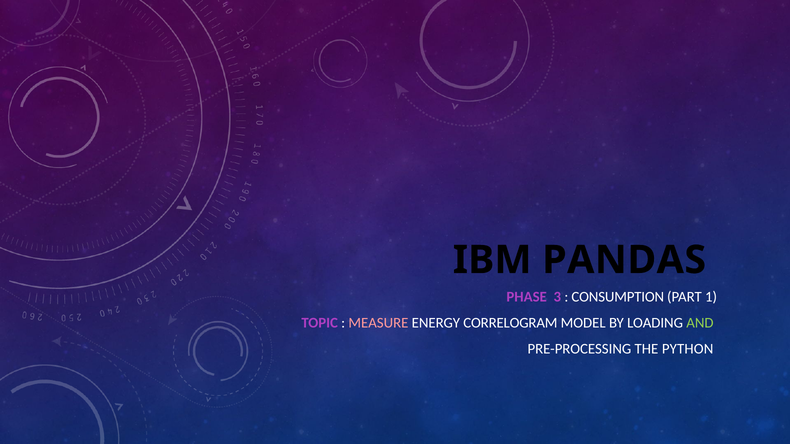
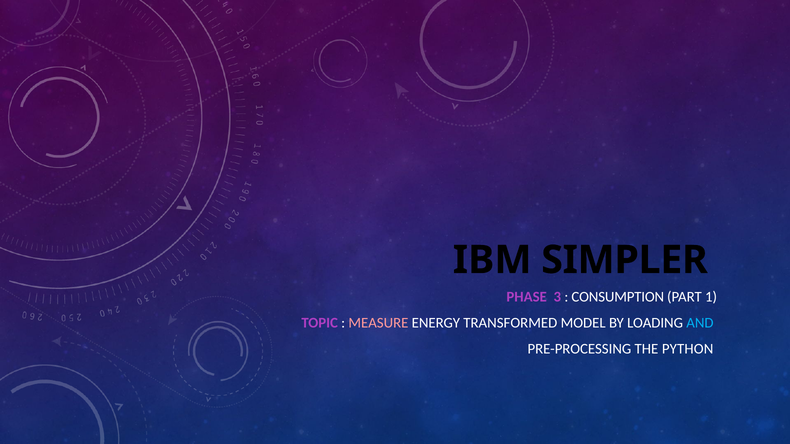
PANDAS: PANDAS -> SIMPLER (625, 260)
CORRELOGRAM: CORRELOGRAM -> TRANSFORMED (510, 323)
AND colour: light green -> light blue (700, 323)
